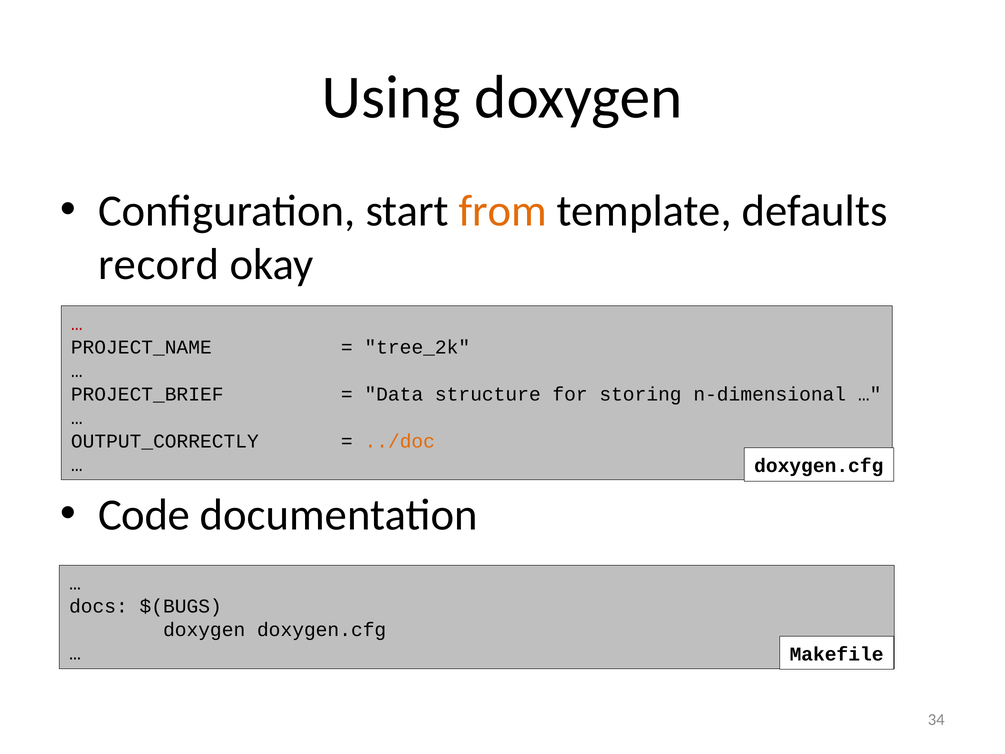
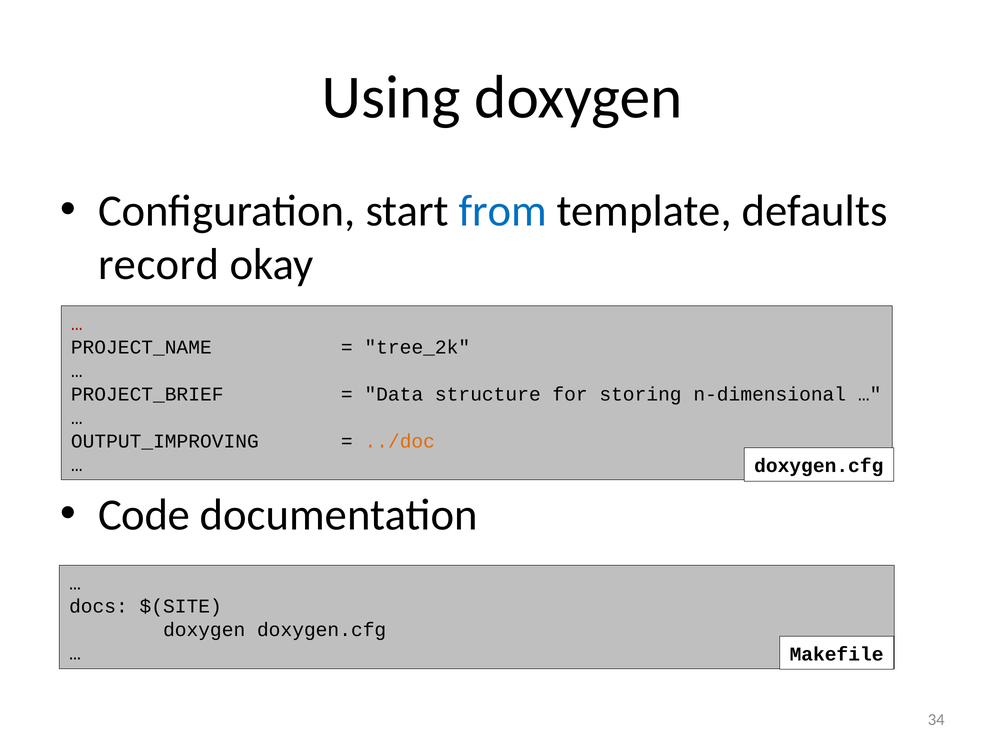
from colour: orange -> blue (503, 211)
OUTPUT_CORRECTLY: OUTPUT_CORRECTLY -> OUTPUT_IMPROVING (165, 441)
$(BUGS: $(BUGS -> $(SITE (181, 606)
